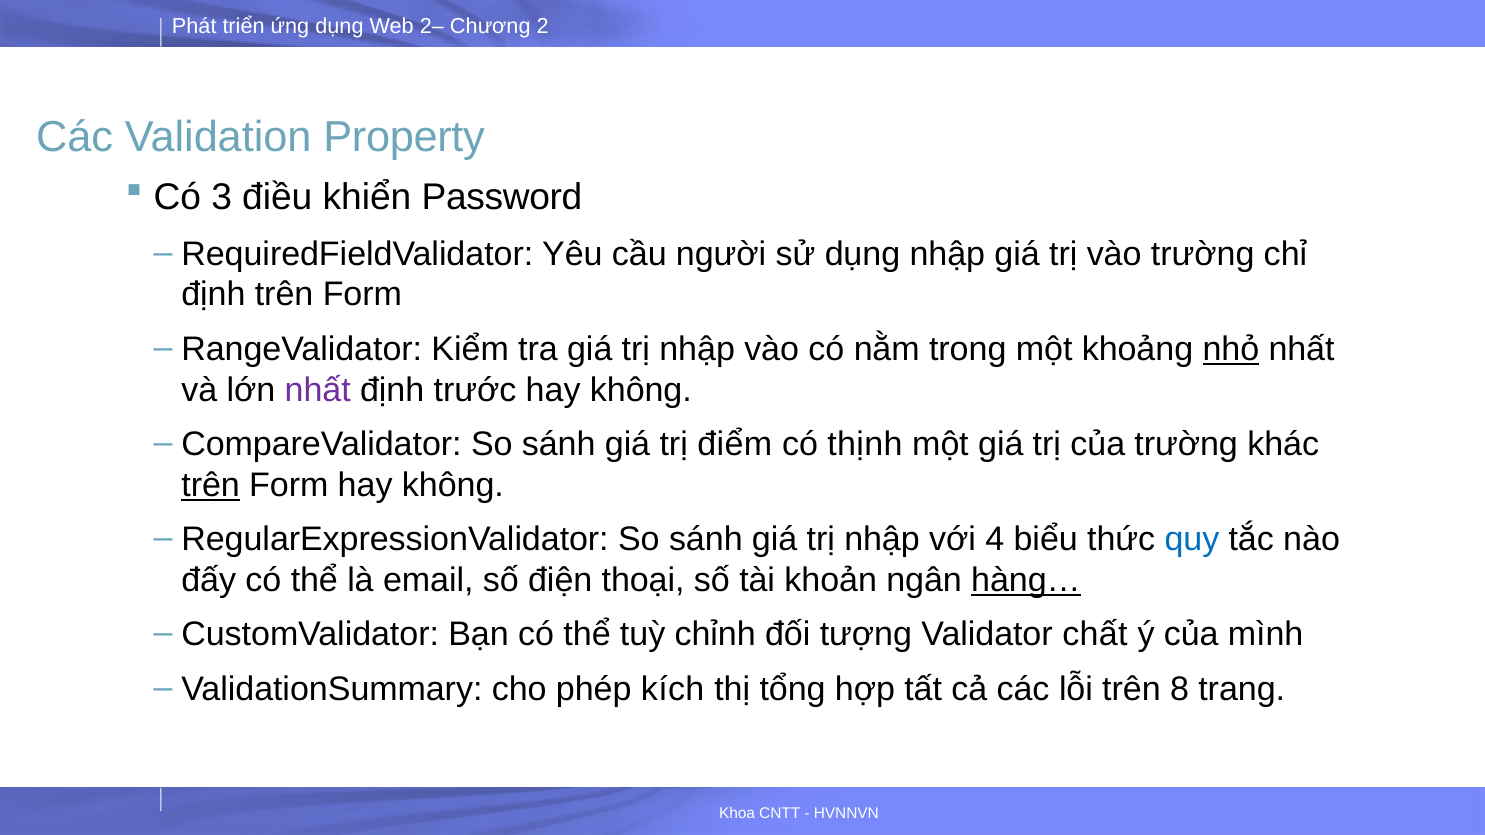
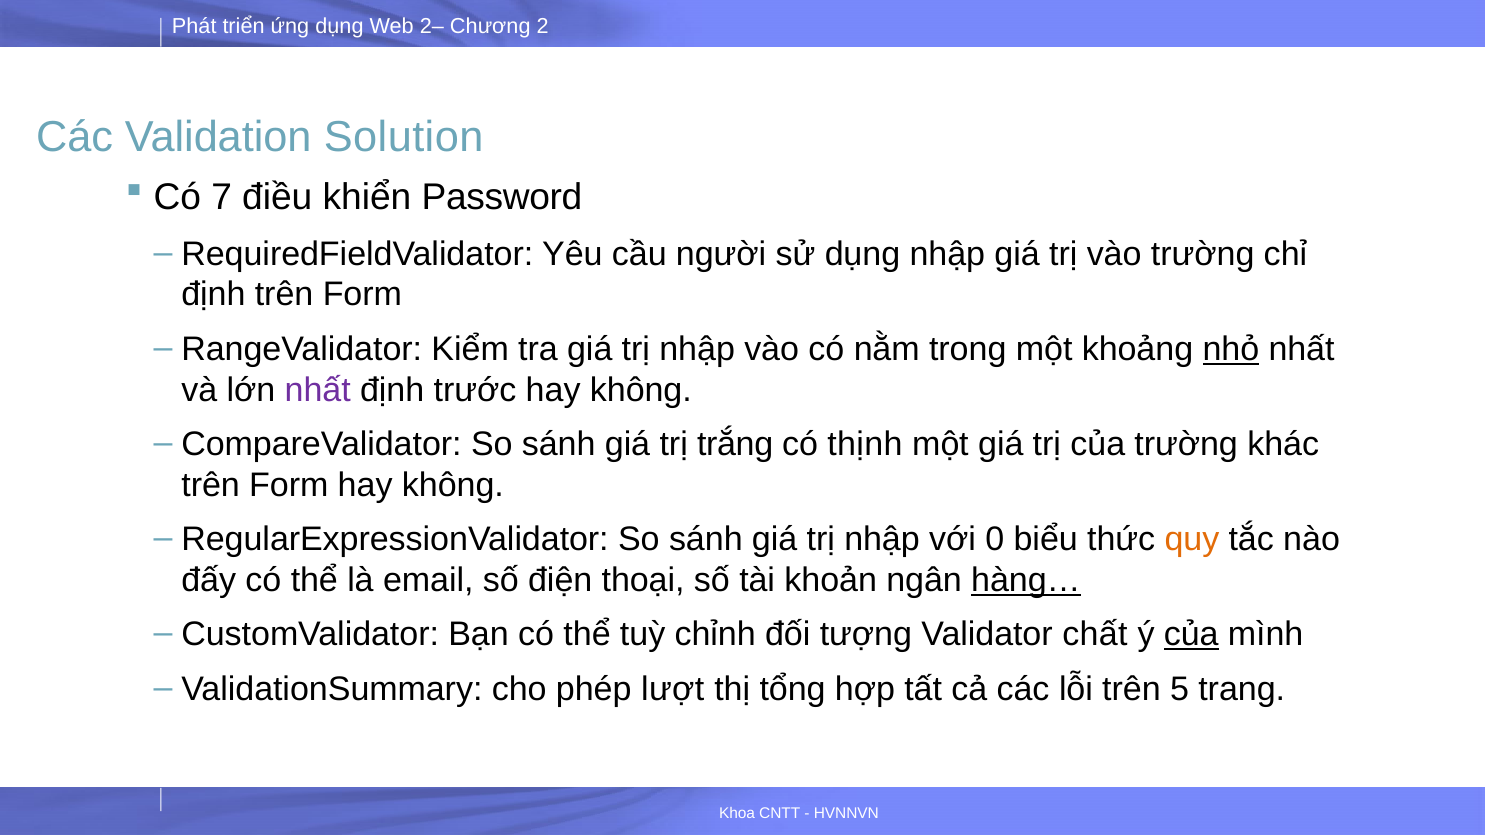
Property: Property -> Solution (404, 138)
3: 3 -> 7 (222, 197)
điểm: điểm -> trắng (735, 444)
trên underline: present -> none (211, 485)
4: 4 -> 0 (995, 540)
quy colour: blue -> orange (1192, 540)
của underline: none -> present (1191, 635)
kích: kích -> lượt (673, 689)
8: 8 -> 5 (1180, 689)
